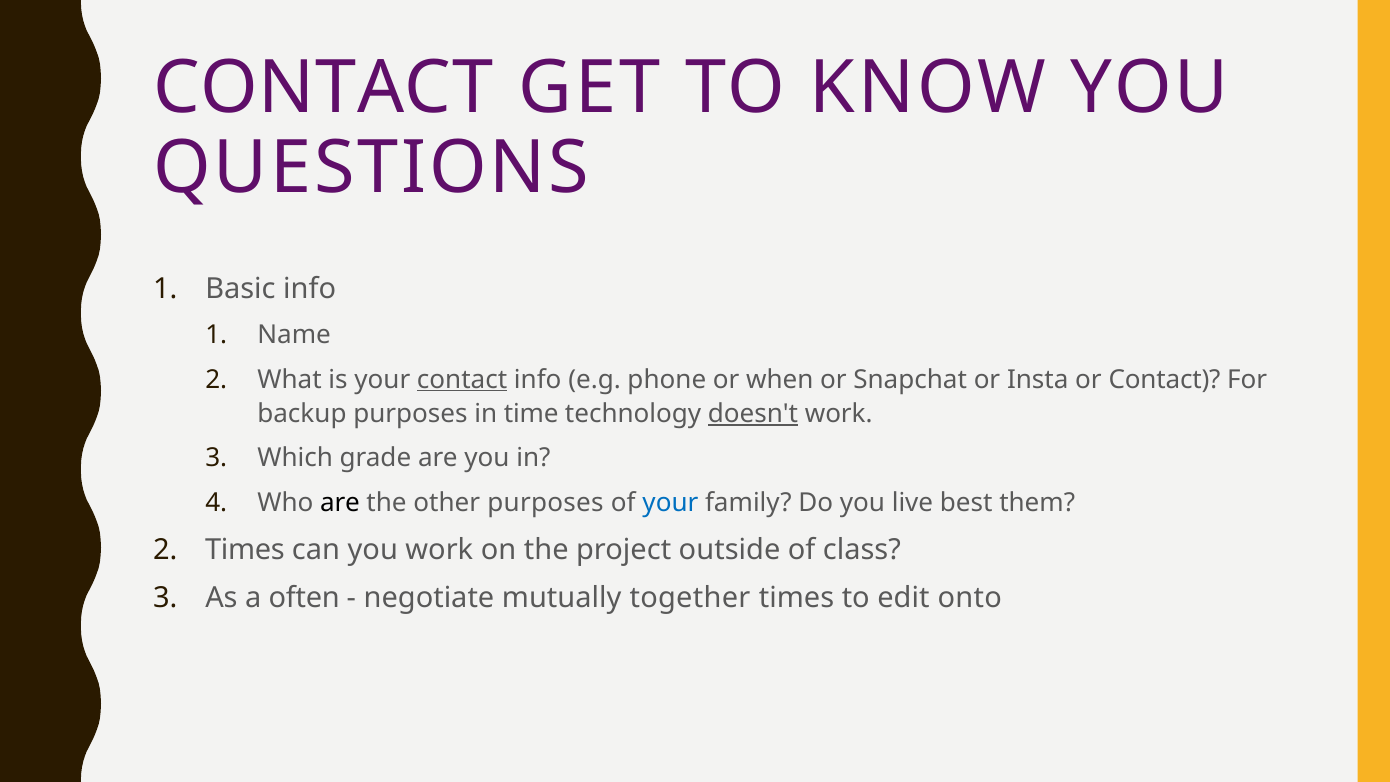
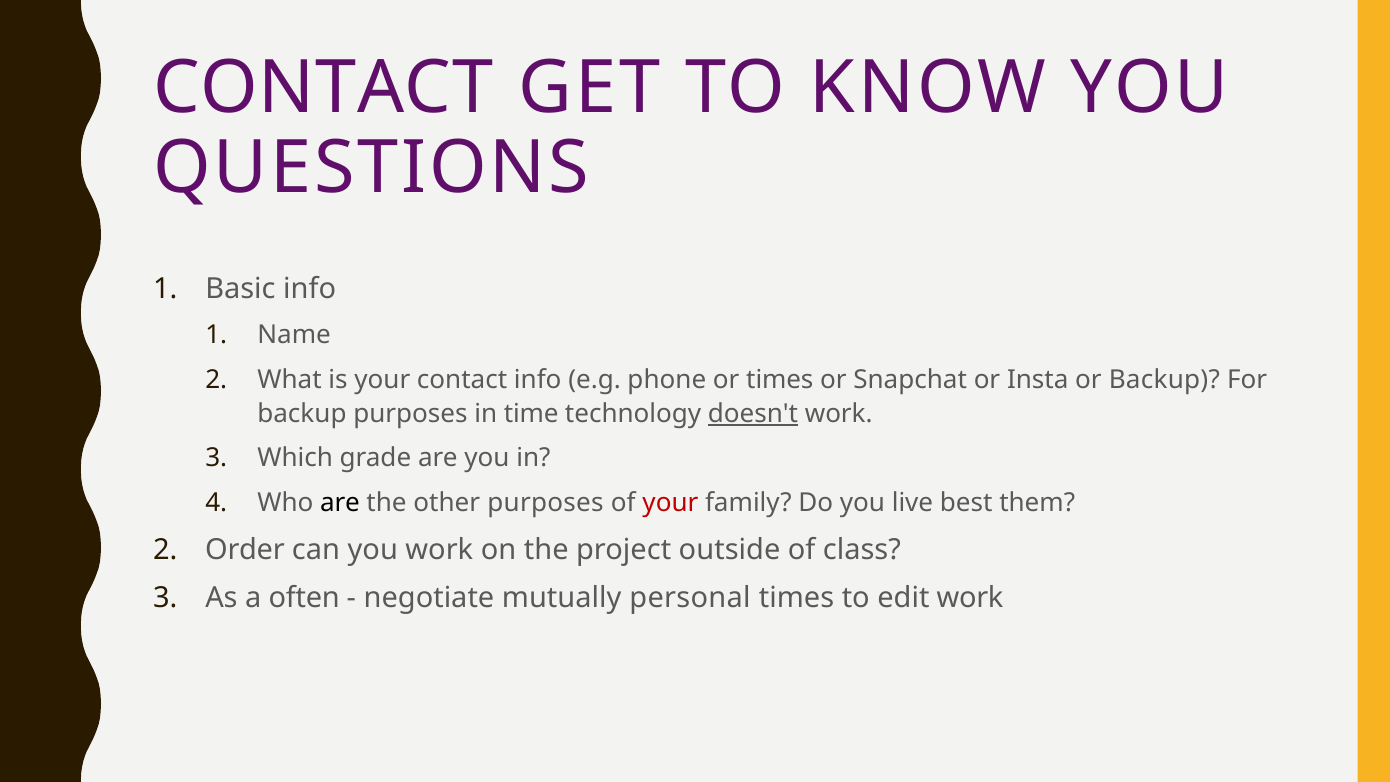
contact underline: present -> none (462, 379)
or when: when -> times (780, 379)
or Contact: Contact -> Backup (1164, 379)
your colour: blue -> red (670, 503)
Times: Times -> Order (245, 550)
together: together -> personal (690, 598)
edit onto: onto -> work (970, 598)
